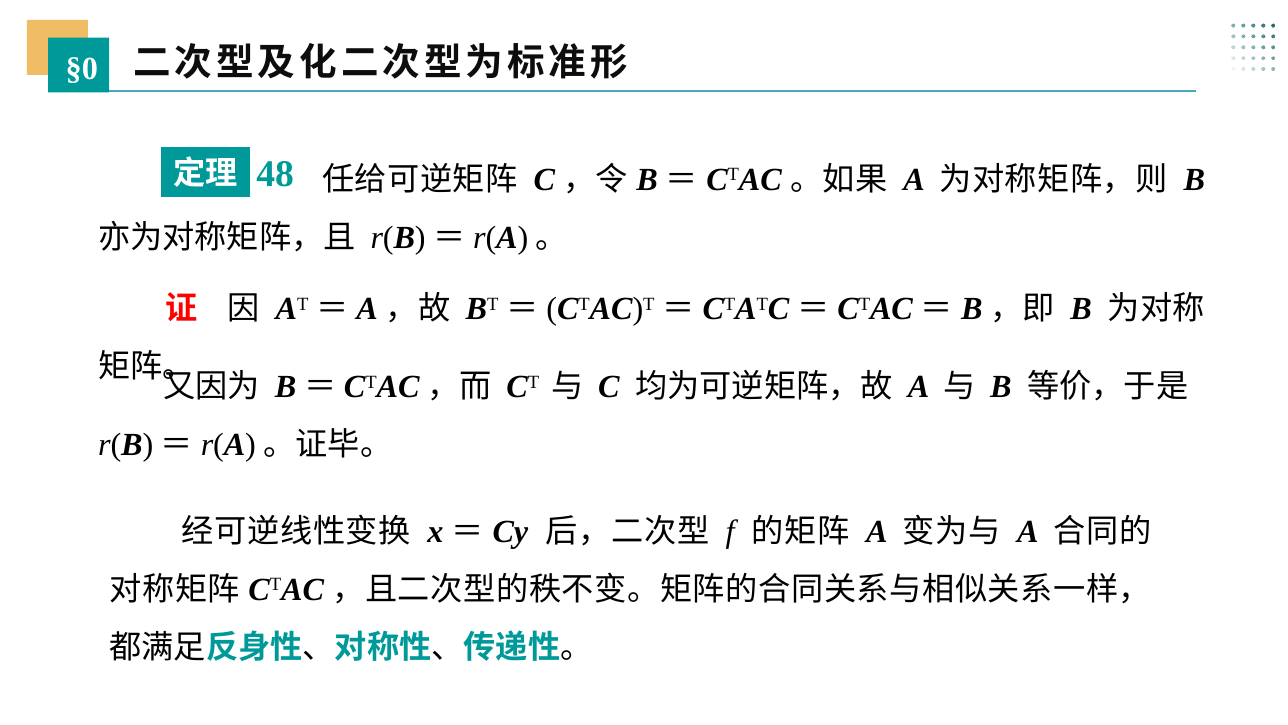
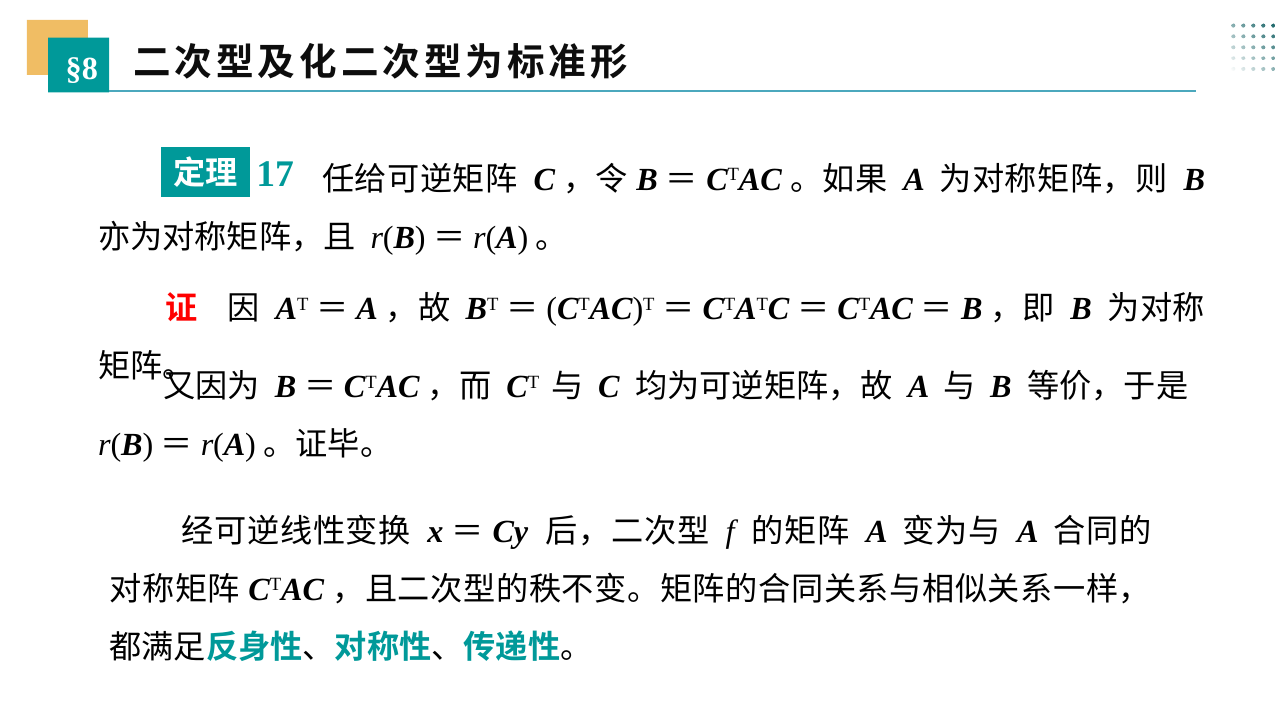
§0: §0 -> §8 (82, 69)
48: 48 -> 17 (275, 174)
